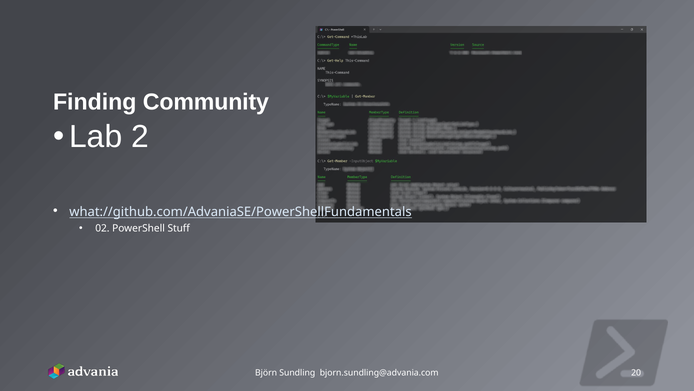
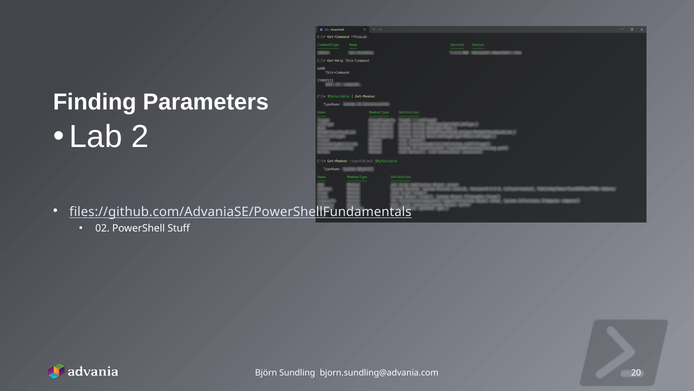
Community: Community -> Parameters (206, 102)
what://github.com/AdvaniaSE/PowerShellFundamentals: what://github.com/AdvaniaSE/PowerShellFundamentals -> files://github.com/AdvaniaSE/PowerShellFundamentals (240, 211)
